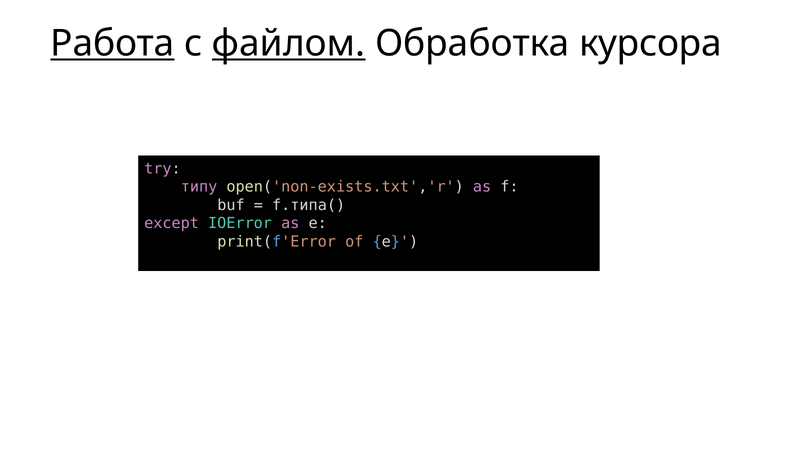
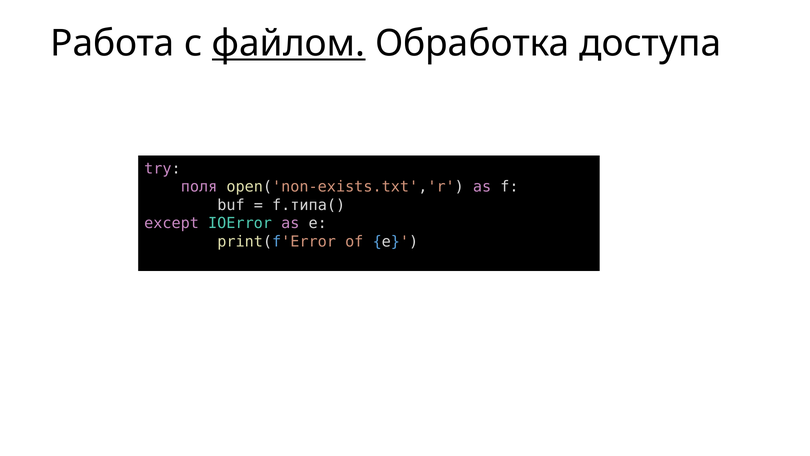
Работа underline: present -> none (113, 44)
курсора: курсора -> доступа (650, 44)
типу: типу -> поля (199, 187)
